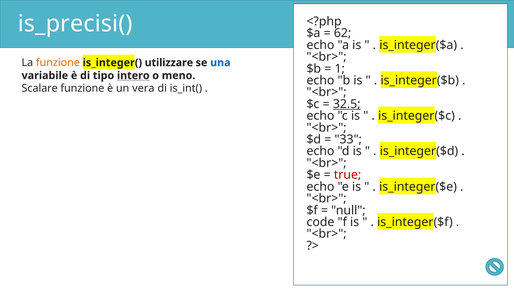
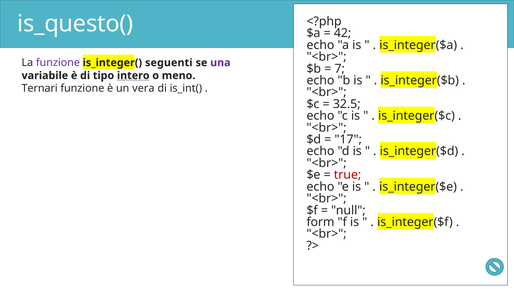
is_precisi(: is_precisi( -> is_questo( (75, 24)
62: 62 -> 42 (343, 33)
funzione colour: orange -> purple (58, 63)
utilizzare: utilizzare -> seguenti (169, 63)
una colour: blue -> purple (220, 63)
1: 1 -> 7 (340, 69)
Scalare: Scalare -> Ternari (40, 88)
32.5 underline: present -> none (347, 104)
33: 33 -> 17 (348, 140)
code: code -> form (320, 222)
